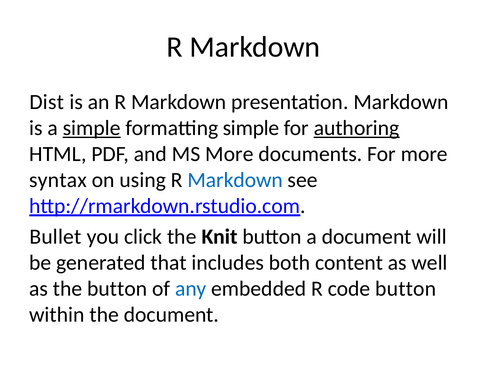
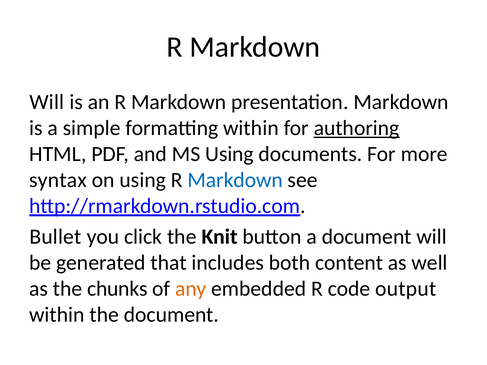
Dist: Dist -> Will (47, 102)
simple underline: present -> none (92, 128)
formatting simple: simple -> within (251, 128)
MS More: More -> Using (230, 154)
the button: button -> chunks (117, 289)
any colour: blue -> orange (191, 289)
code button: button -> output (406, 289)
